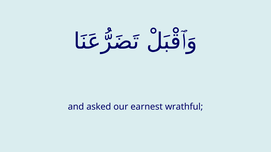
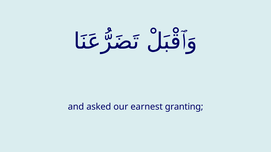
wrathful: wrathful -> granting (184, 107)
